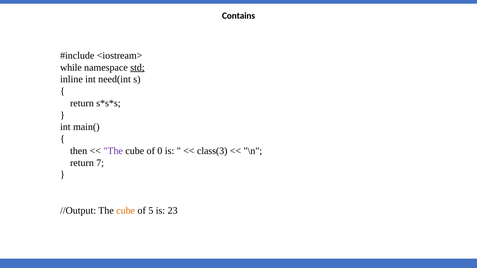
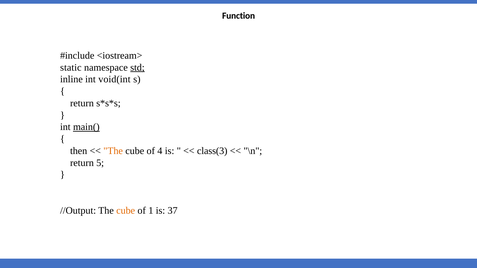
Contains: Contains -> Function (239, 16)
while: while -> static (71, 68)
need(int: need(int -> void(int (114, 79)
main( underline: none -> present (86, 127)
The colour: purple -> orange (113, 151)
0: 0 -> 4 (160, 151)
7: 7 -> 5 (100, 163)
5: 5 -> 1 (151, 211)
23: 23 -> 37 (173, 211)
